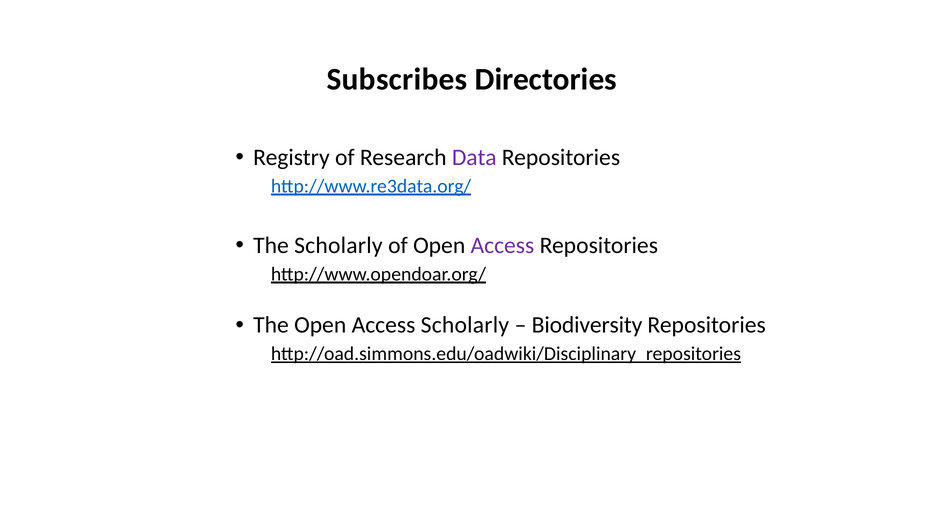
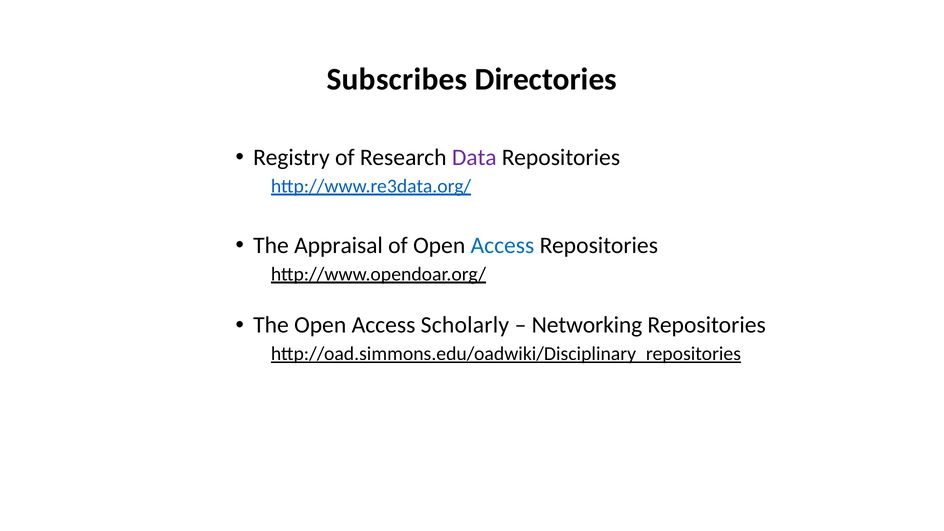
The Scholarly: Scholarly -> Appraisal (339, 246)
Access colour: purple -> blue (502, 246)
Biodiversity: Biodiversity -> Networking (587, 325)
